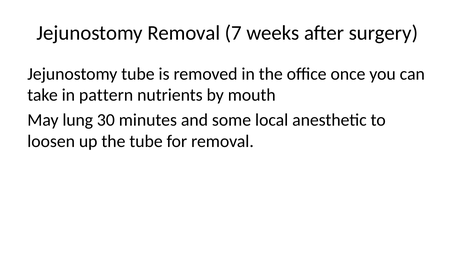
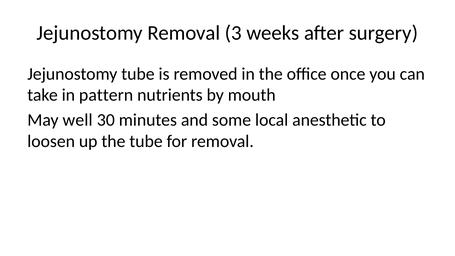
7: 7 -> 3 (233, 33)
lung: lung -> well (78, 120)
